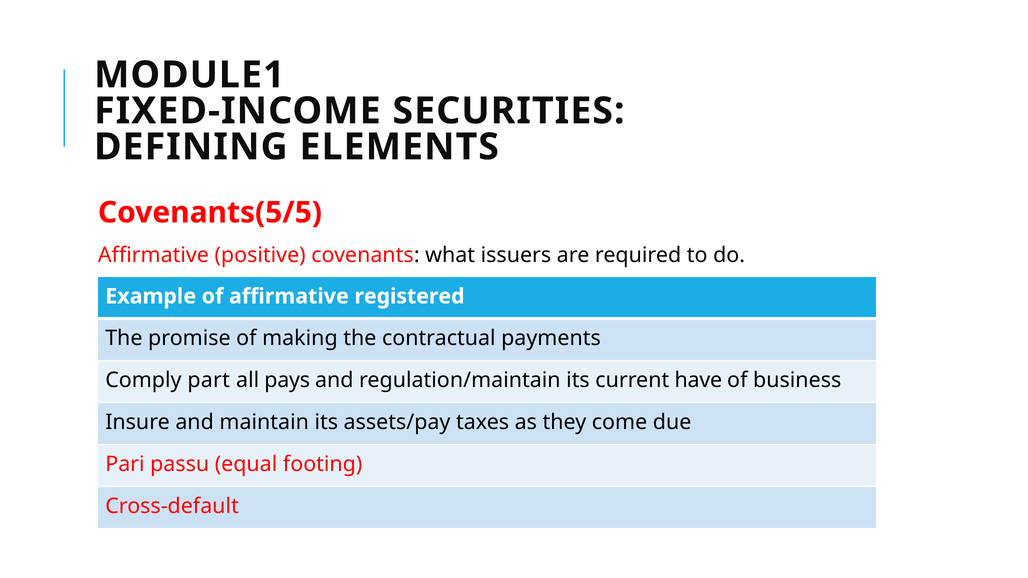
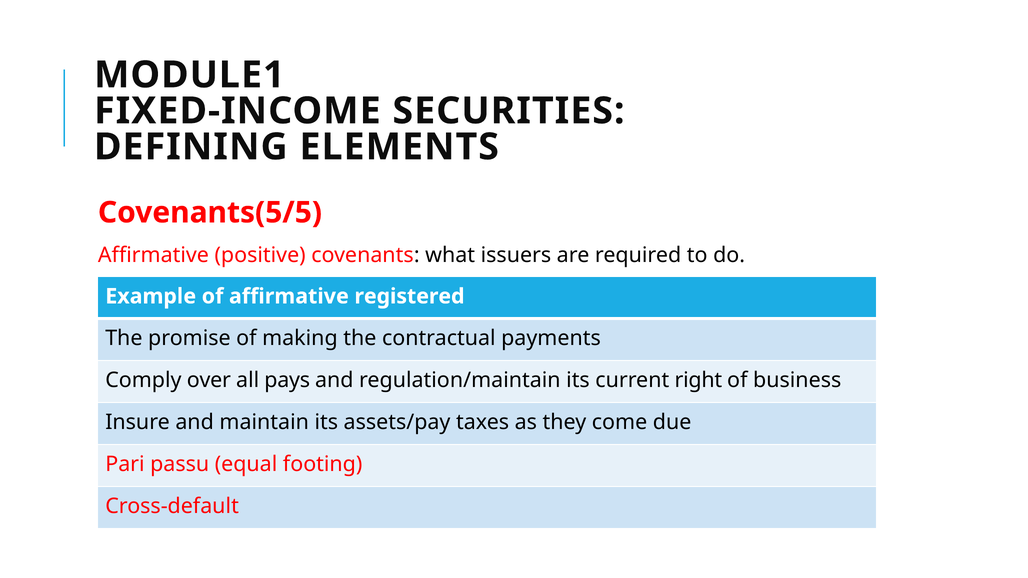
part: part -> over (209, 380)
have: have -> right (698, 380)
